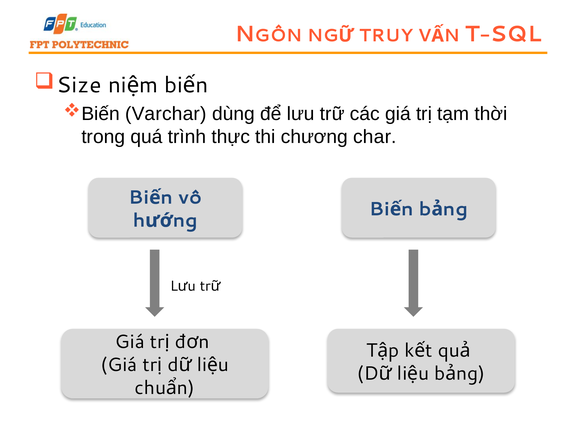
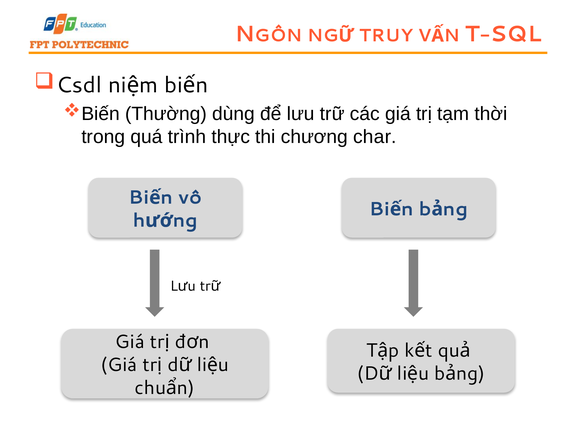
Size: Size -> Csdl (79, 85)
Varchar: Varchar -> Thường (166, 114)
